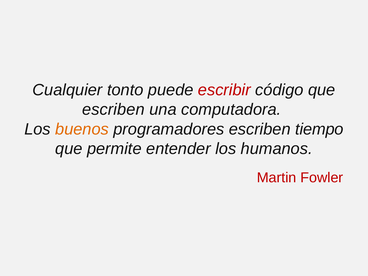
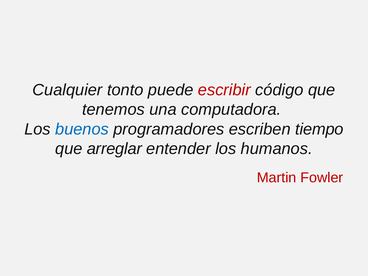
escriben: escriben -> tenemos (113, 110)
buenos colour: orange -> blue (82, 129)
permite: permite -> arreglar (114, 149)
